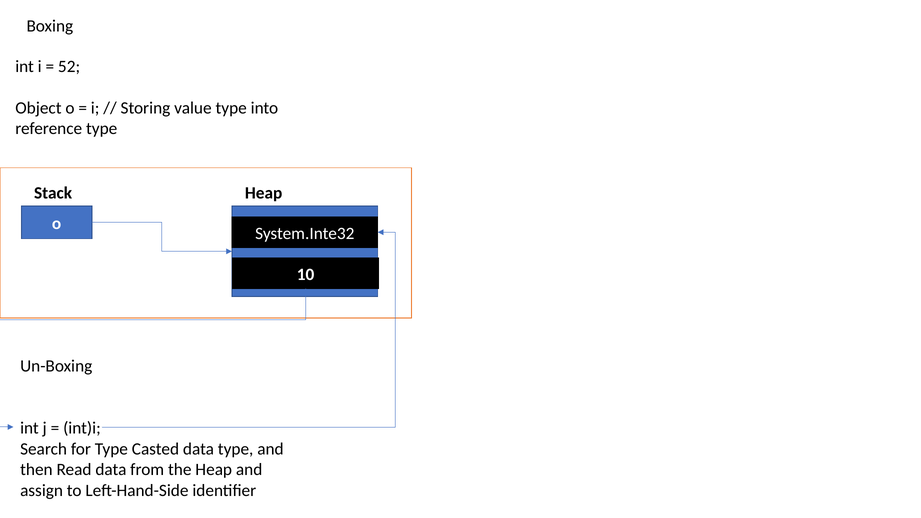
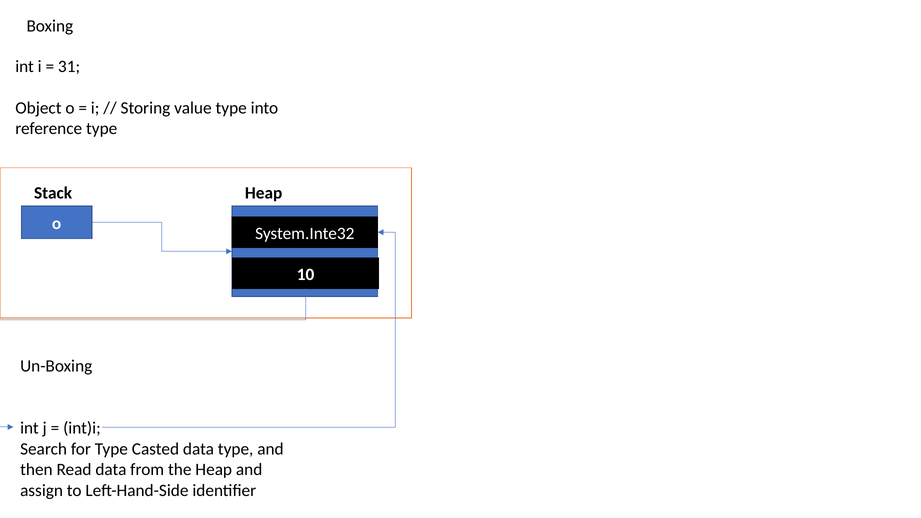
52: 52 -> 31 (69, 66)
